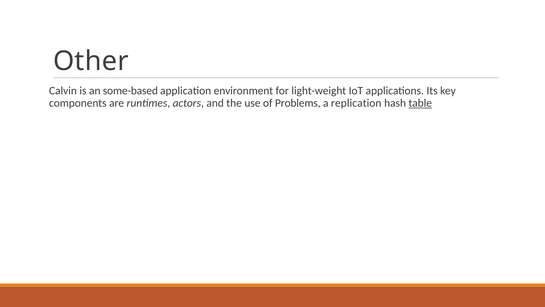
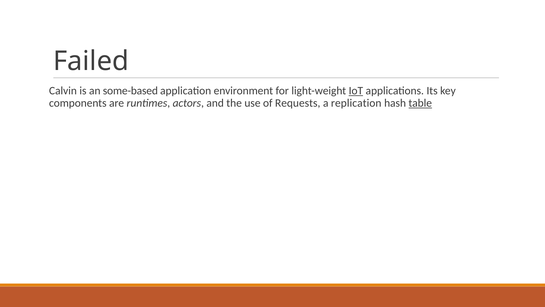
Other: Other -> Failed (91, 61)
IoT underline: none -> present (356, 91)
Problems: Problems -> Requests (298, 103)
